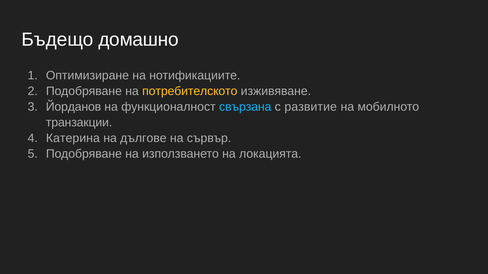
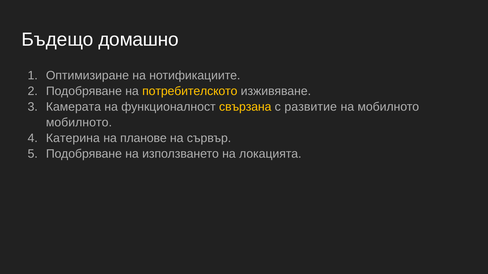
Йорданов: Йорданов -> Камерата (73, 107)
свързана colour: light blue -> yellow (245, 107)
транзакции: транзакции -> мобилното (79, 123)
дългове: дългове -> планове (143, 138)
